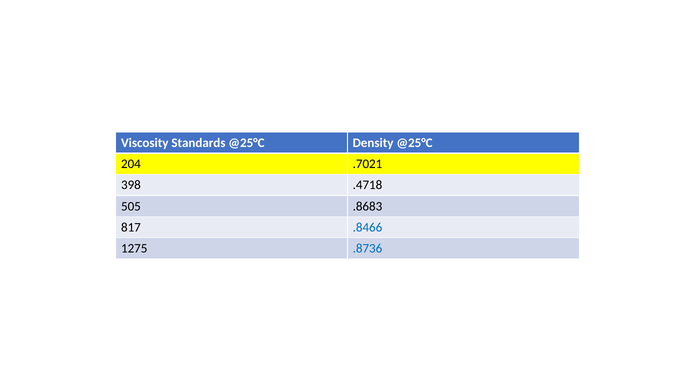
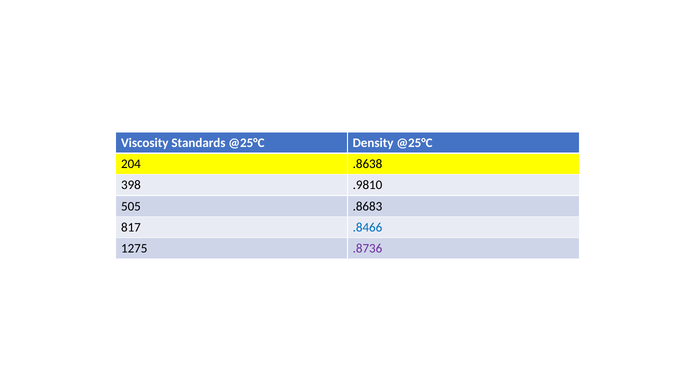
.7021: .7021 -> .8638 (367, 164)
.4718: .4718 -> .9810 (367, 185)
.8736 colour: blue -> purple (367, 248)
